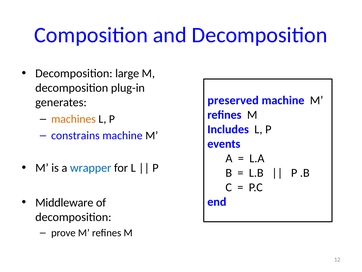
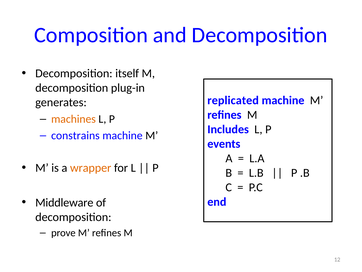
large: large -> itself (127, 73)
preserved: preserved -> replicated (233, 100)
wrapper colour: blue -> orange (91, 168)
